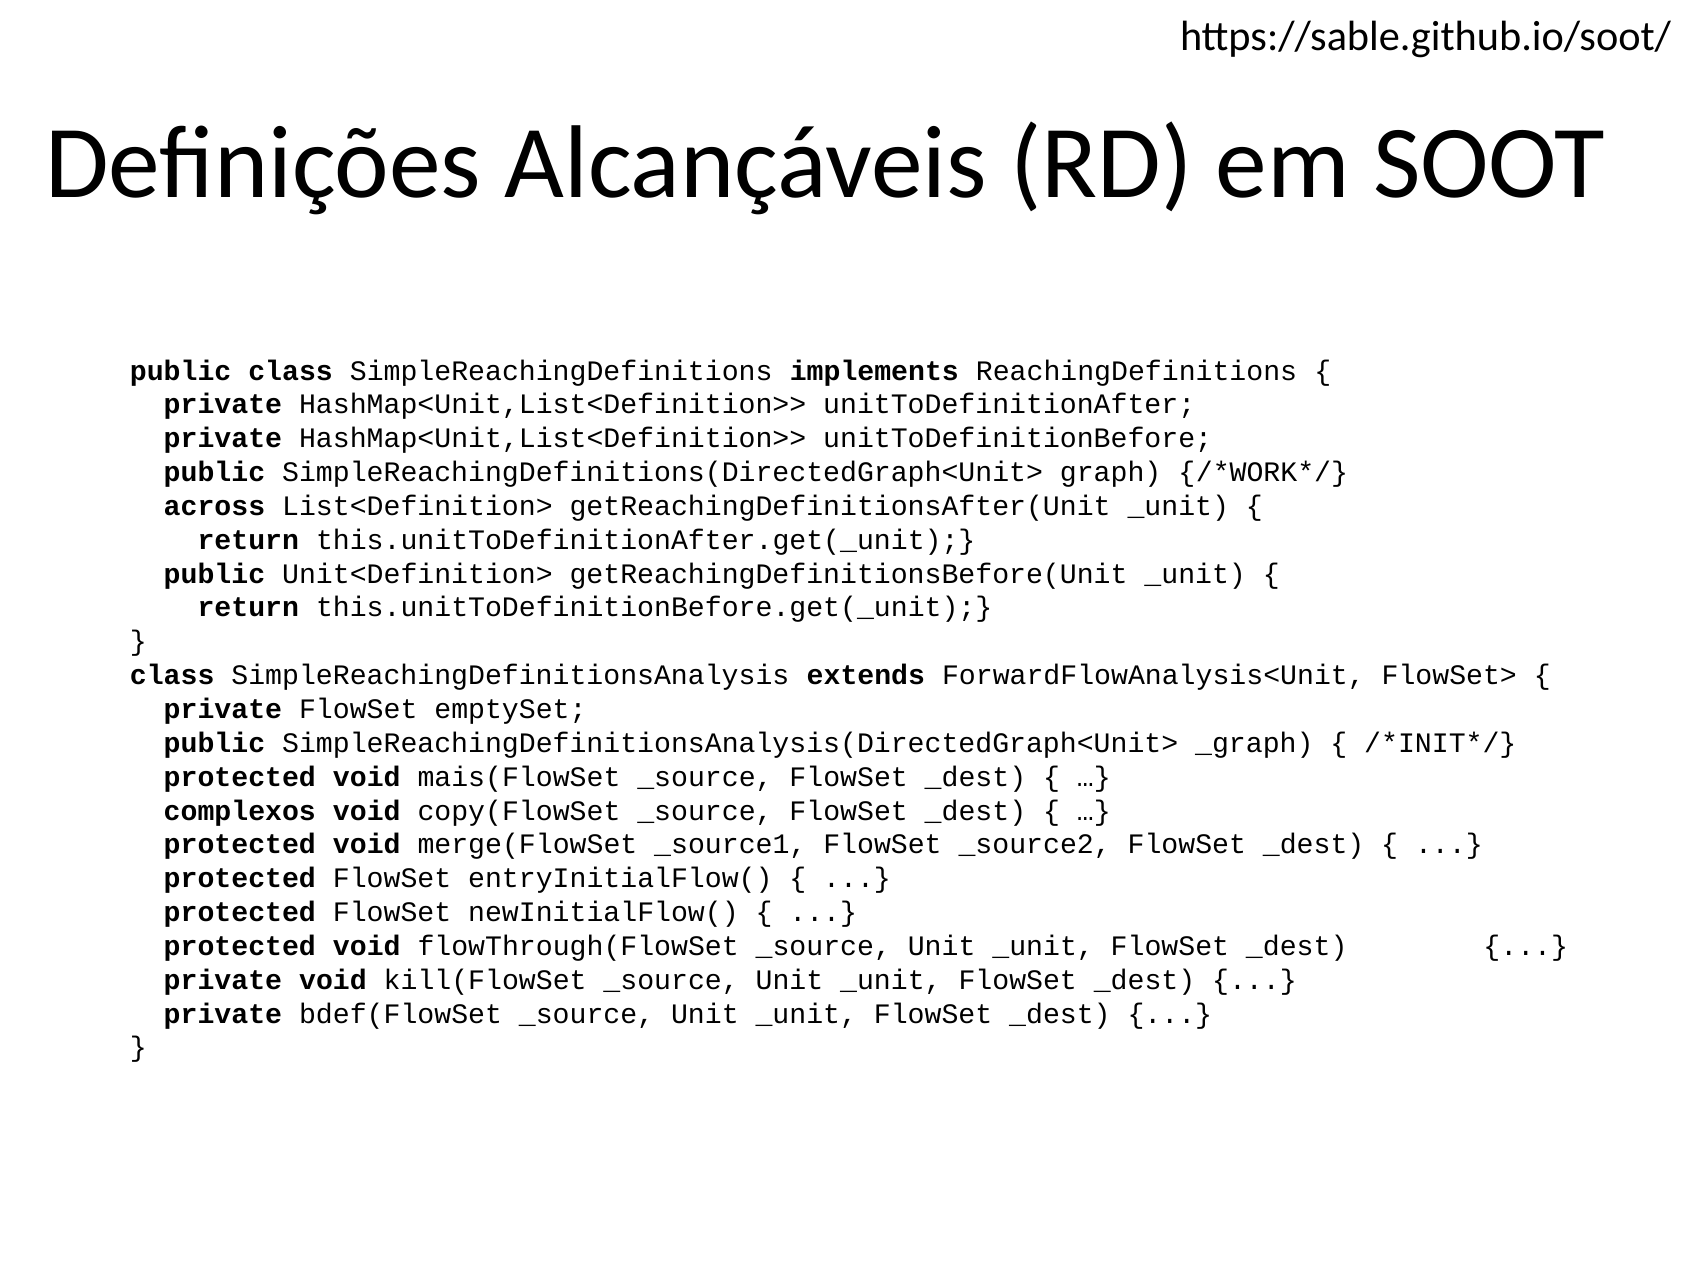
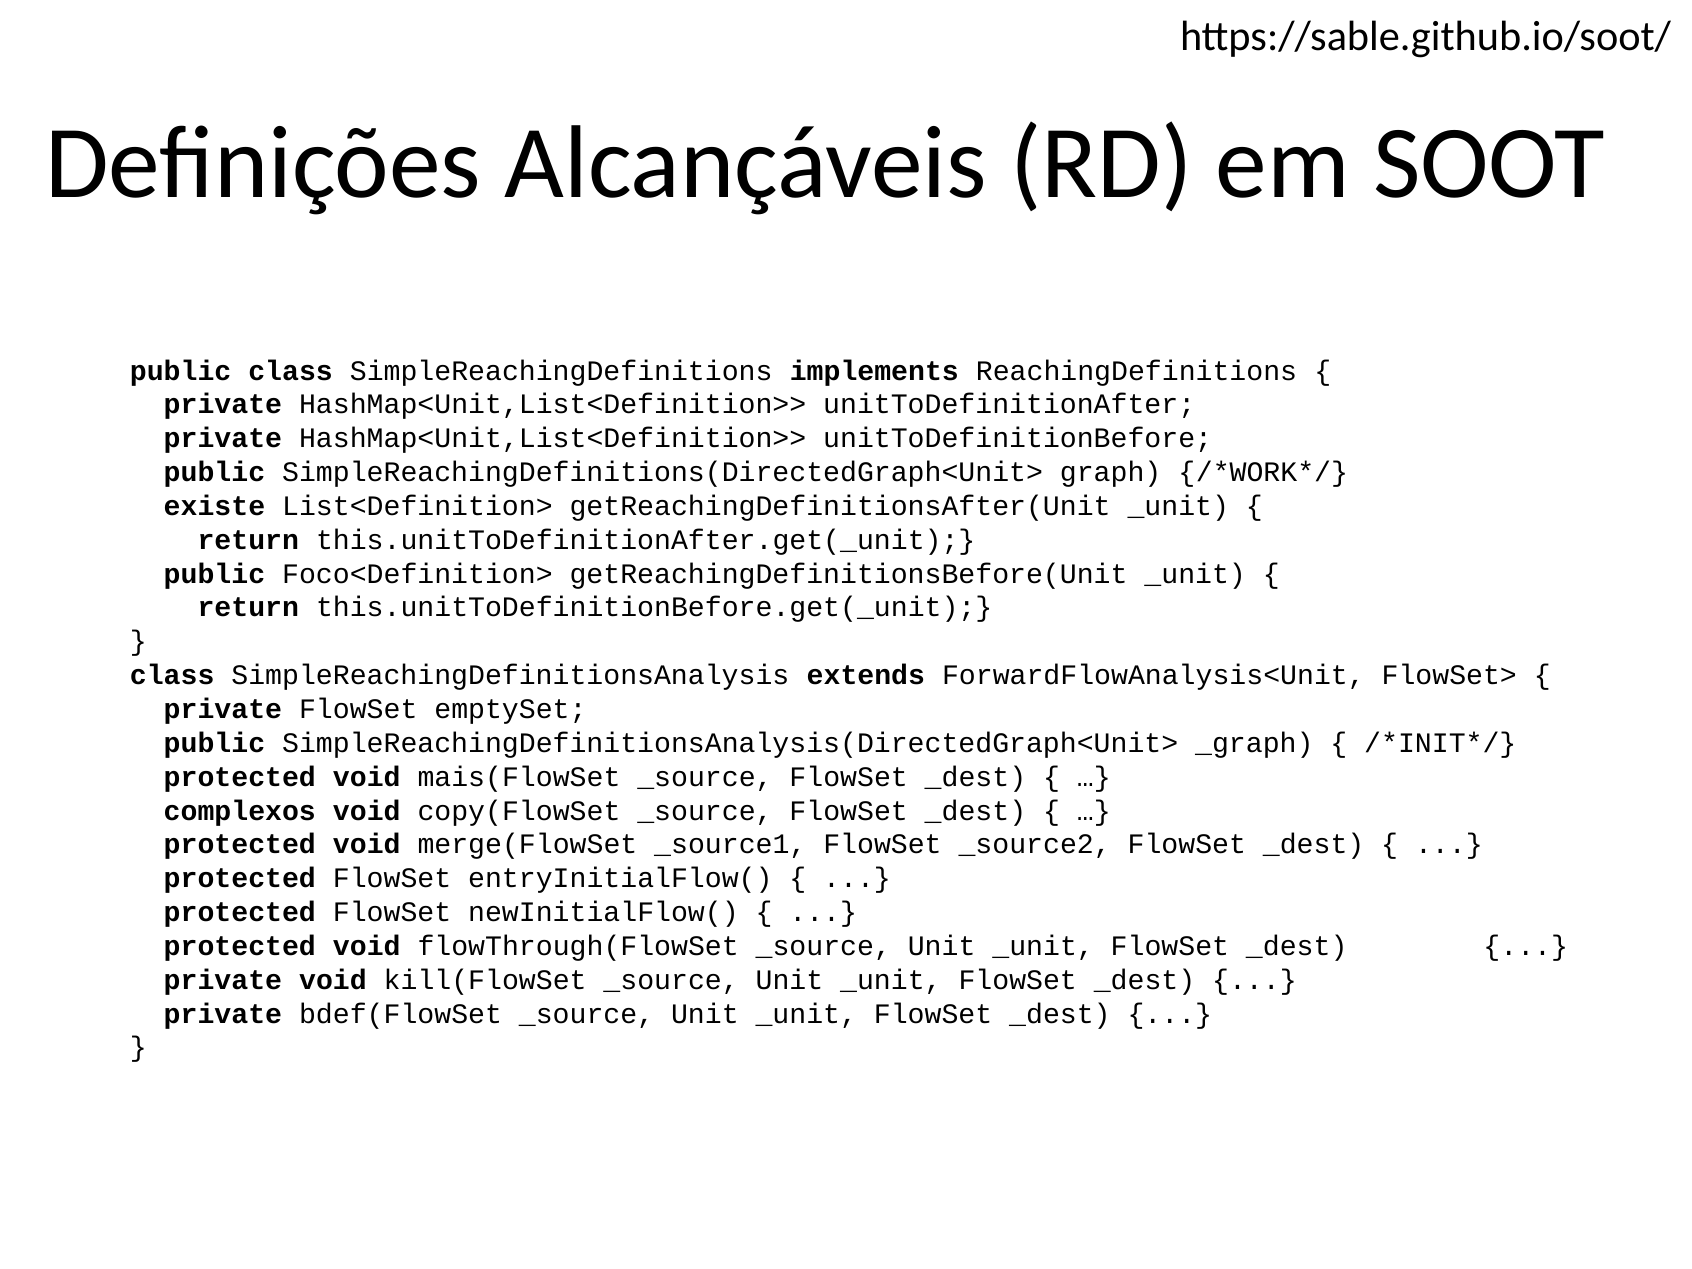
across: across -> existe (214, 506)
Unit<Definition>: Unit<Definition> -> Foco<Definition> (417, 574)
